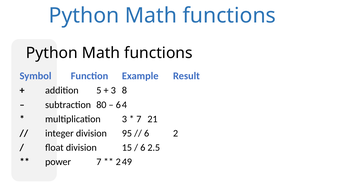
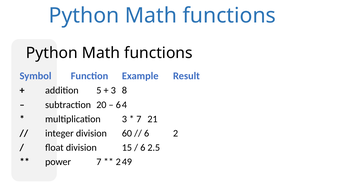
80: 80 -> 20 (101, 105)
95: 95 -> 60 (127, 133)
